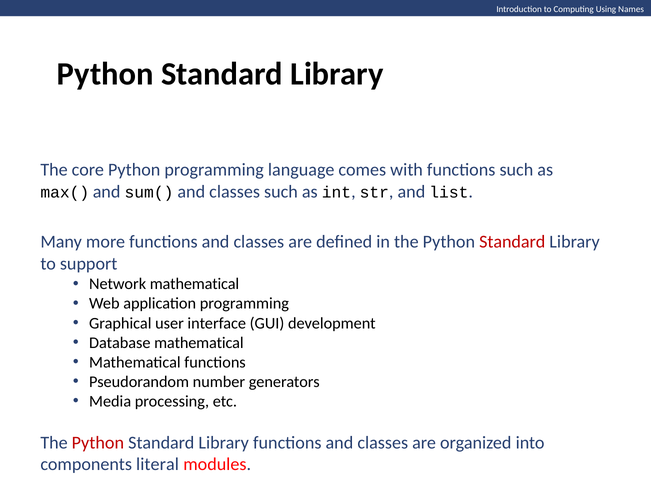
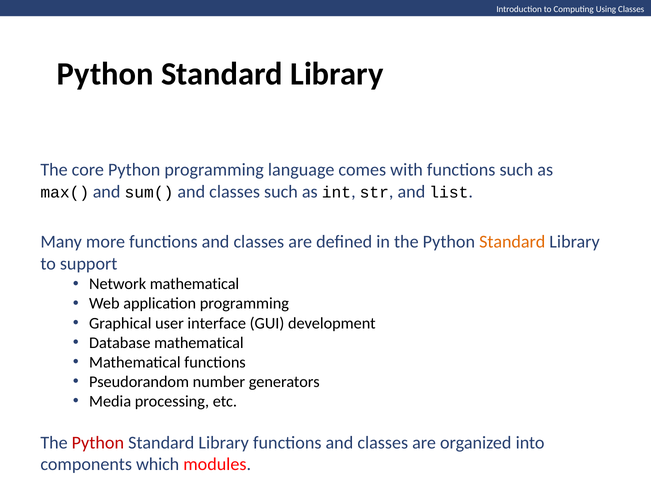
Using Names: Names -> Classes (631, 9)
Standard colour: red -> orange (512, 242)
literal: literal -> which (158, 465)
